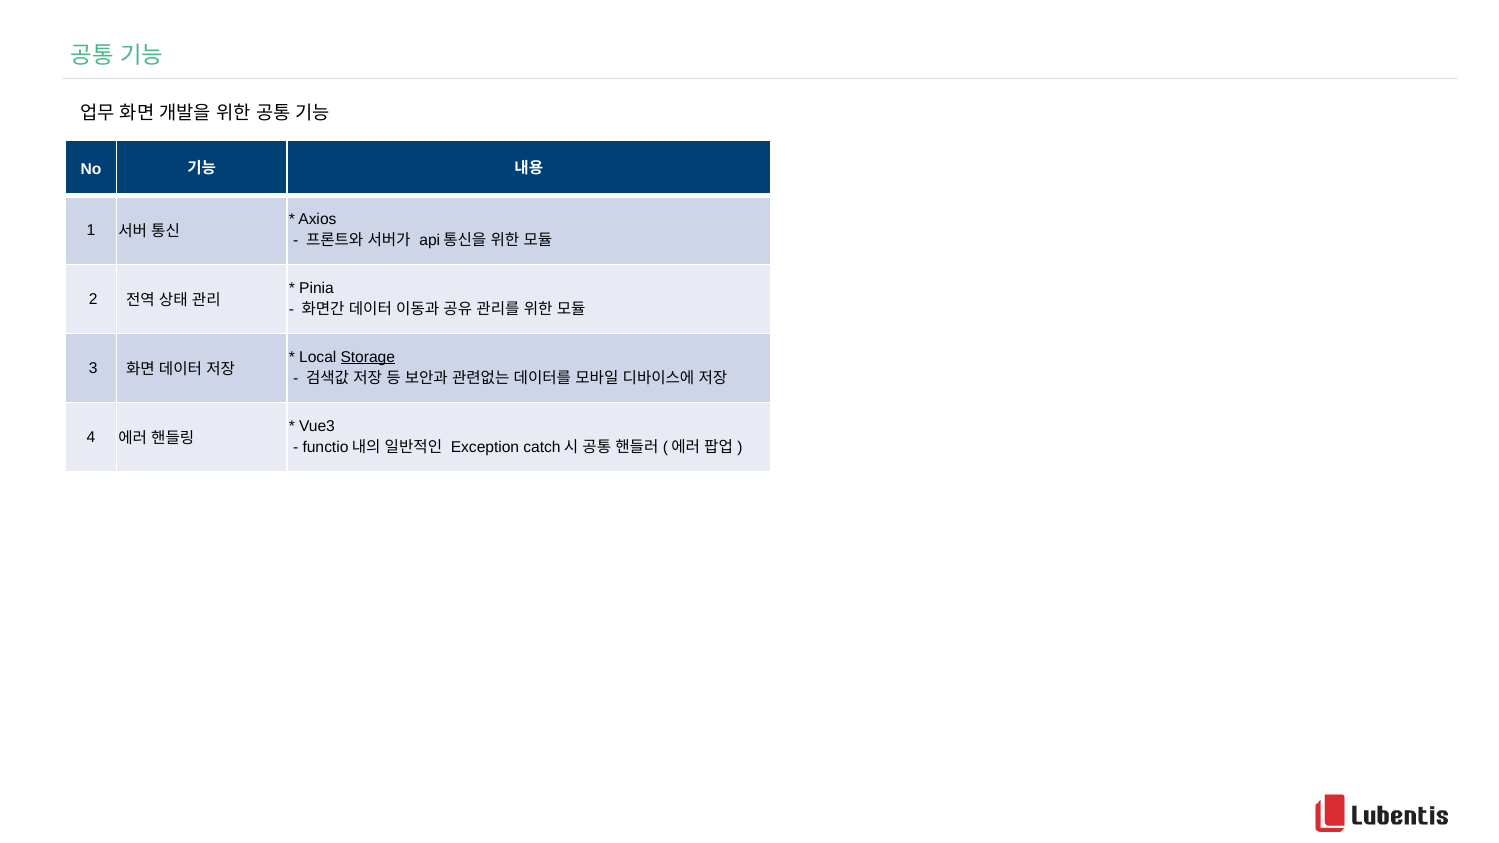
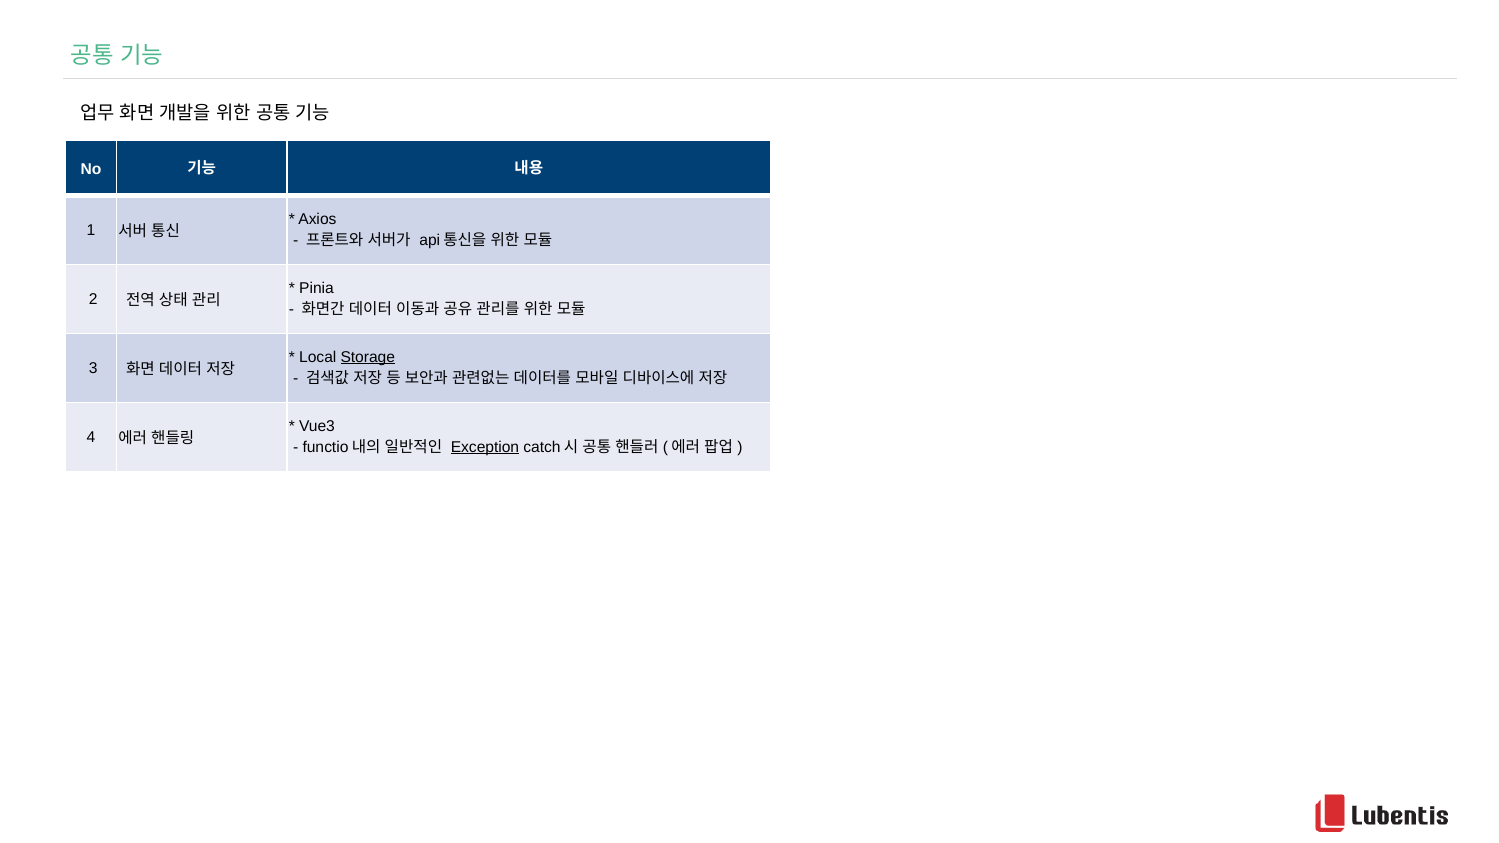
Exception underline: none -> present (485, 447)
